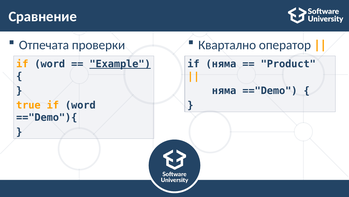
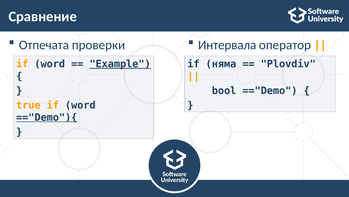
Квартално: Квартално -> Интервала (227, 45)
Product: Product -> Plovdiv (288, 64)
няма: няма -> bool (224, 90)
=="Demo"){ underline: none -> present (47, 117)
